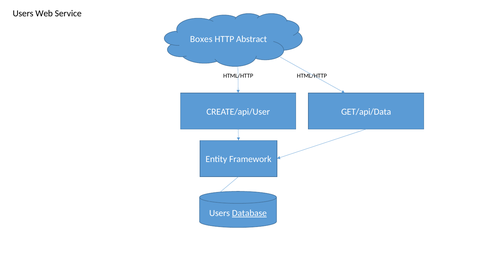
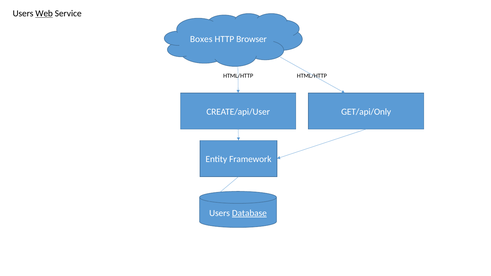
Web underline: none -> present (44, 14)
Abstract: Abstract -> Browser (252, 39)
GET/api/Data: GET/api/Data -> GET/api/Only (366, 112)
